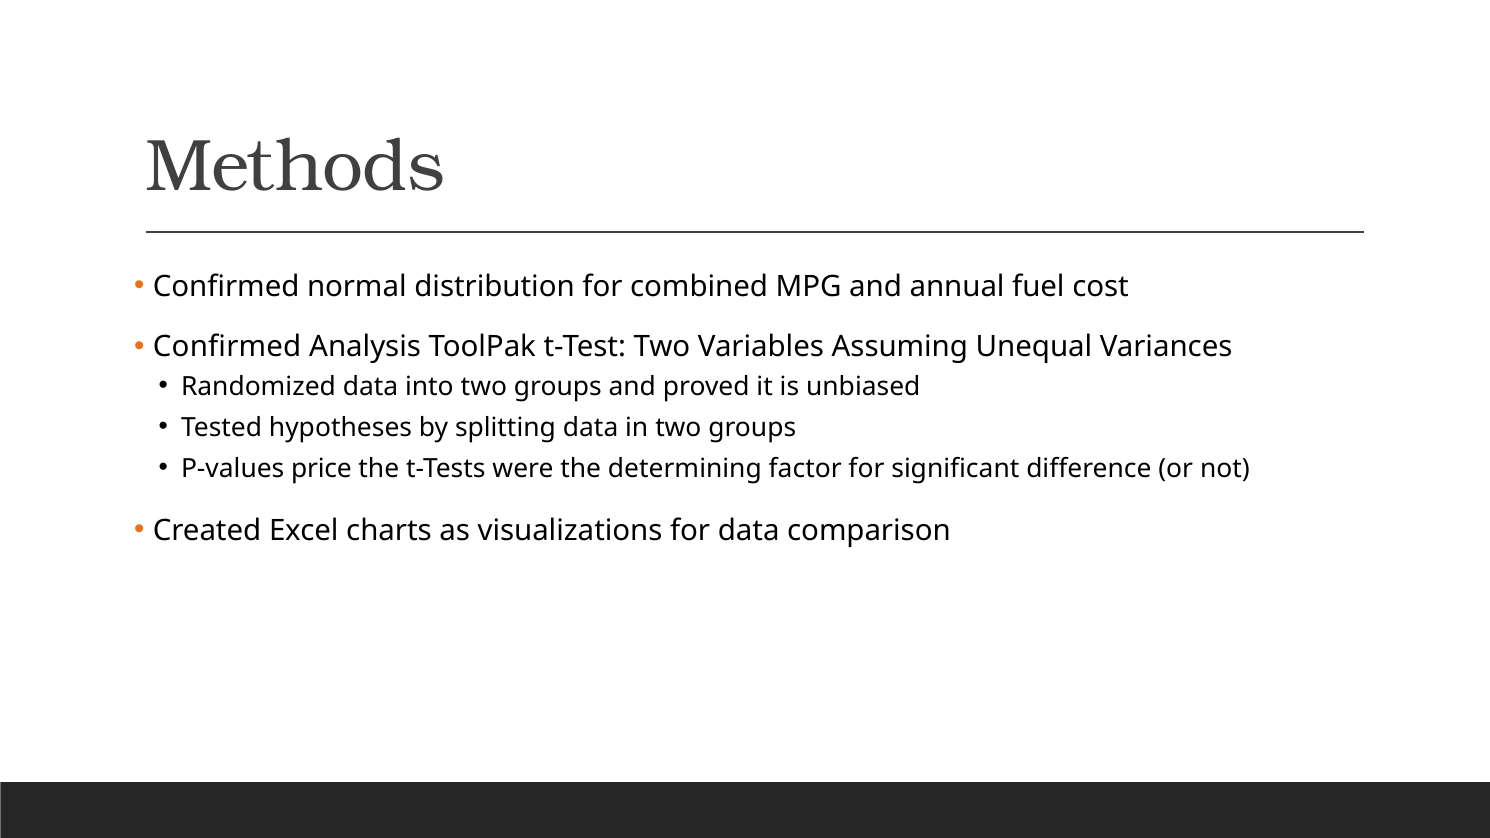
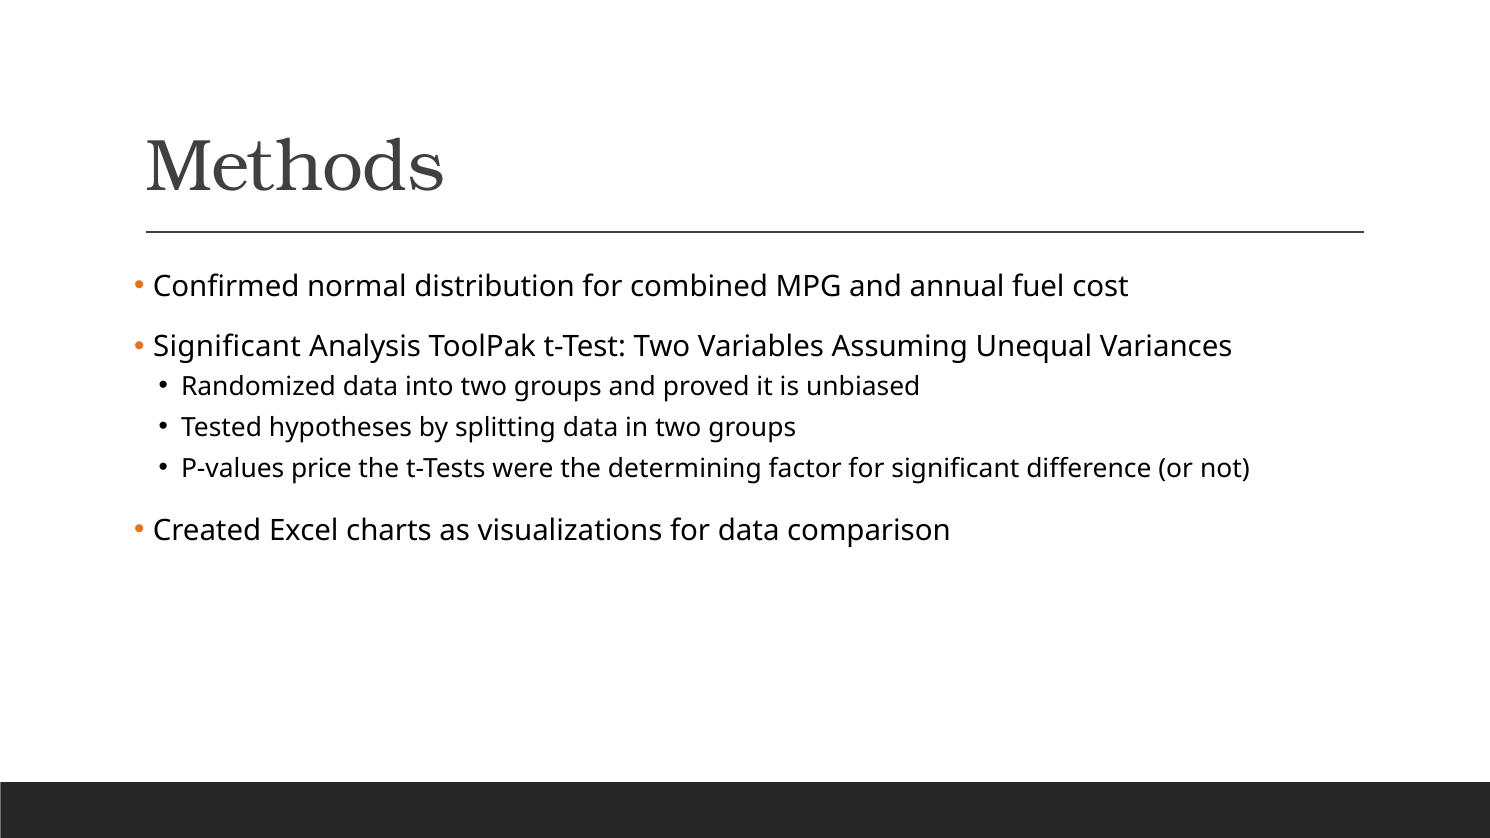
Confirmed: Confirmed -> Significant (227, 347)
